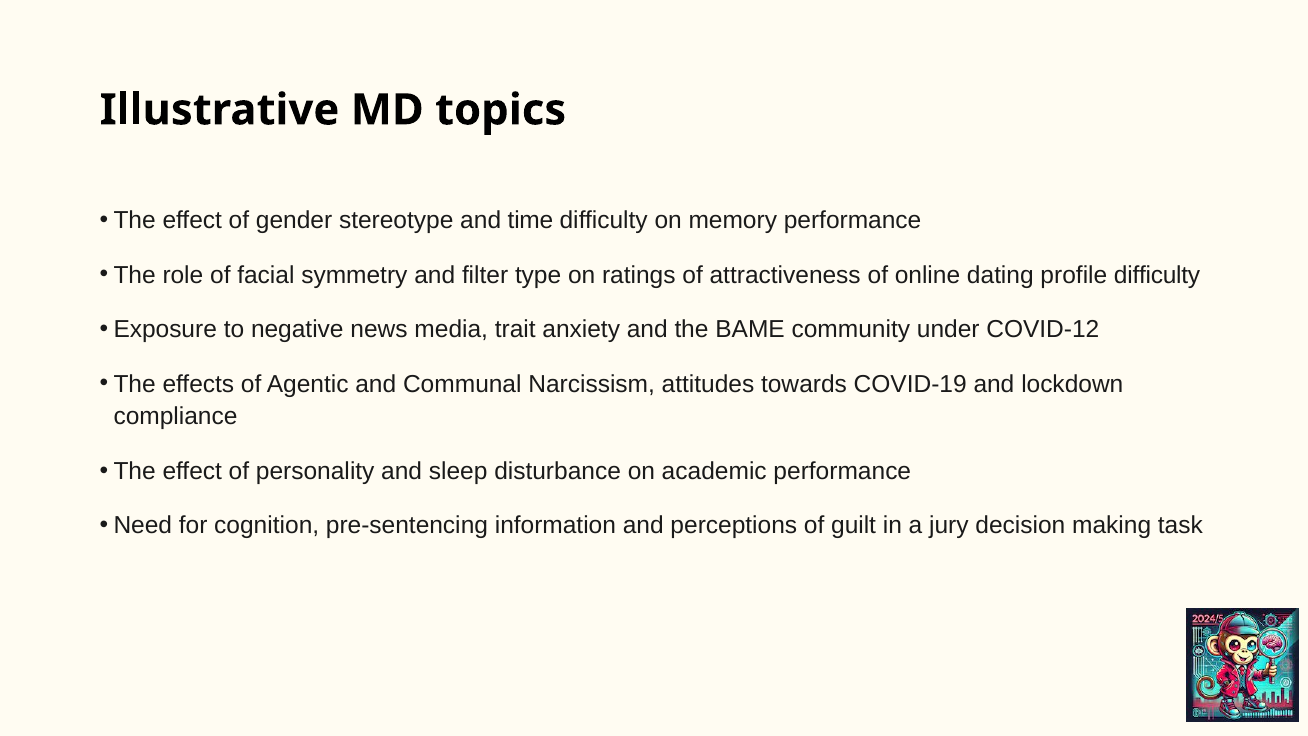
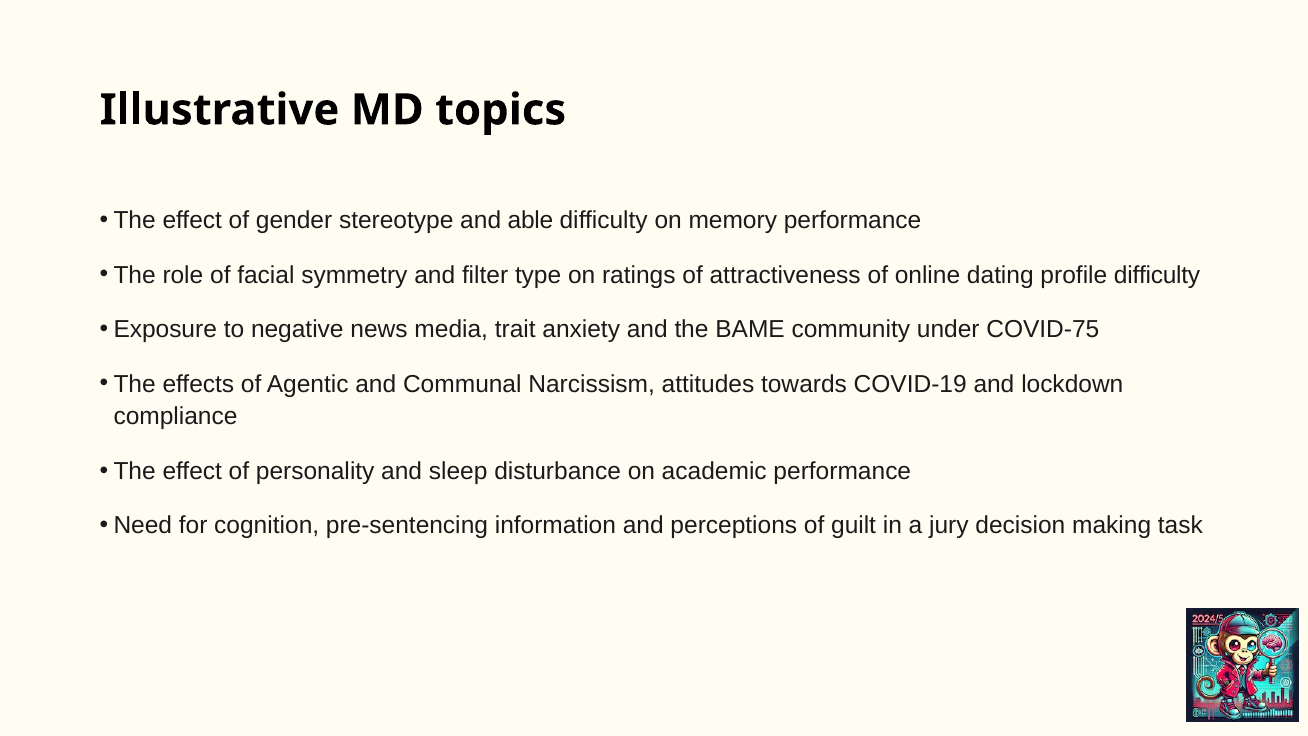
time: time -> able (531, 220)
COVID-12: COVID-12 -> COVID-75 (1043, 329)
